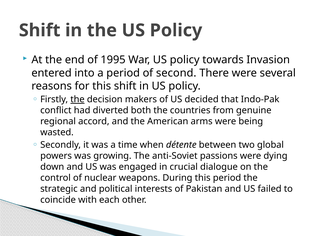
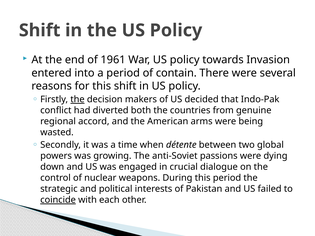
1995: 1995 -> 1961 (113, 60)
second: second -> contain (176, 73)
coincide underline: none -> present (58, 200)
